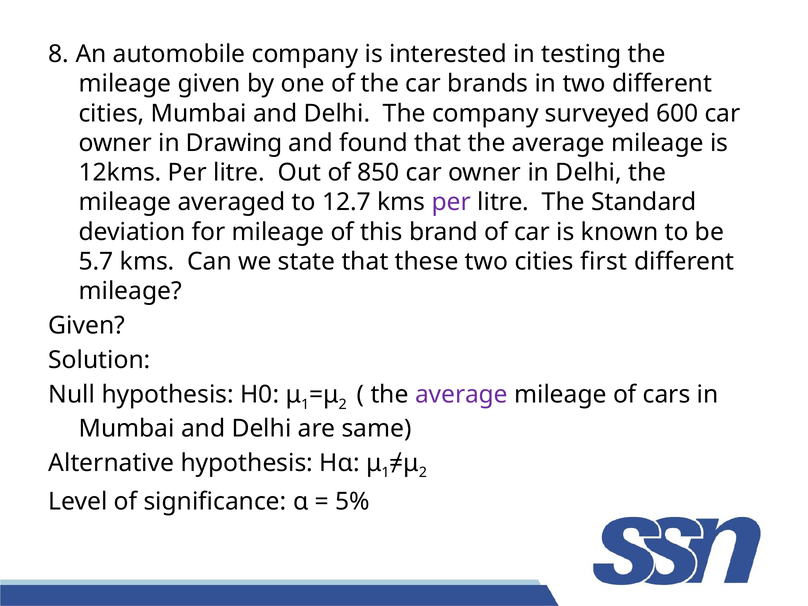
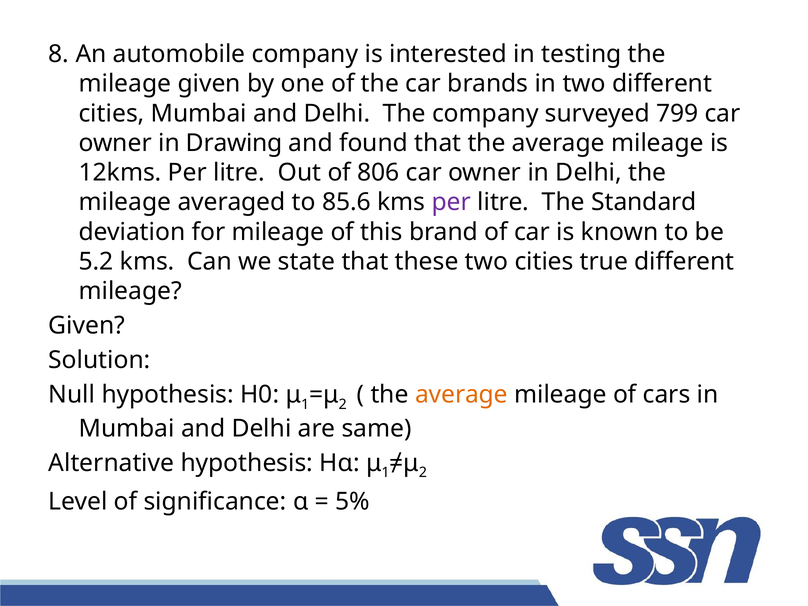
600: 600 -> 799 (677, 113)
850: 850 -> 806 (378, 173)
12.7: 12.7 -> 85.6 (347, 202)
5.7: 5.7 -> 5.2 (96, 262)
first: first -> true (604, 262)
average colour: purple -> orange (461, 395)
